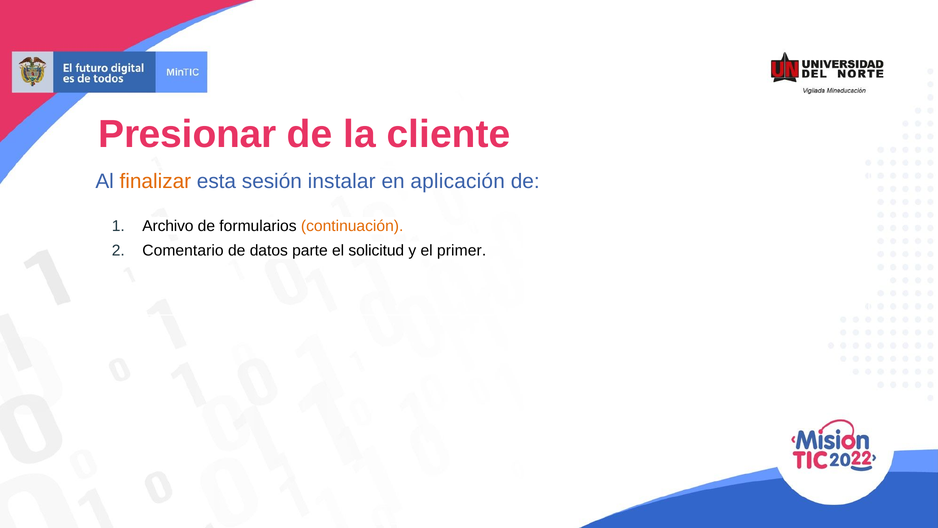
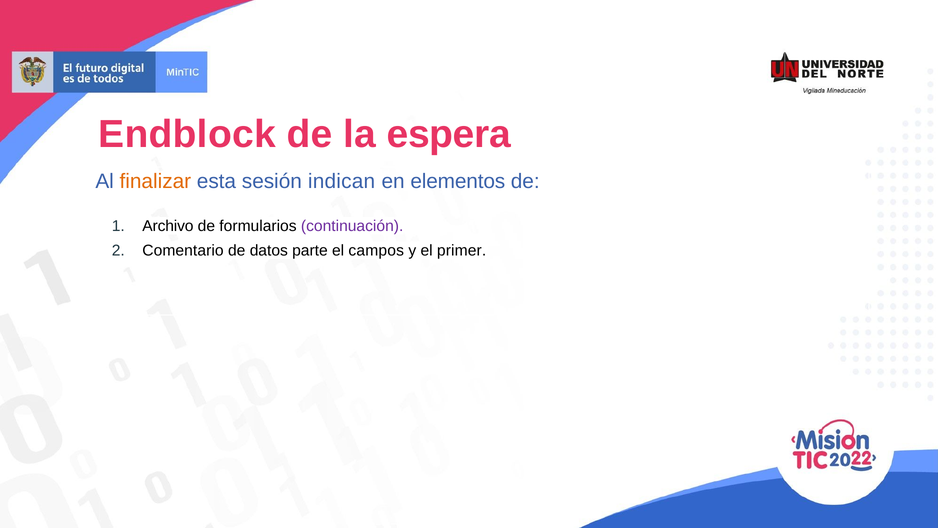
Presionar: Presionar -> Endblock (187, 134)
cliente: cliente -> espera (449, 134)
instalar: instalar -> indican (342, 181)
aplicación: aplicación -> elementos (458, 181)
continuación colour: orange -> purple (352, 226)
solicitud: solicitud -> campos (376, 250)
